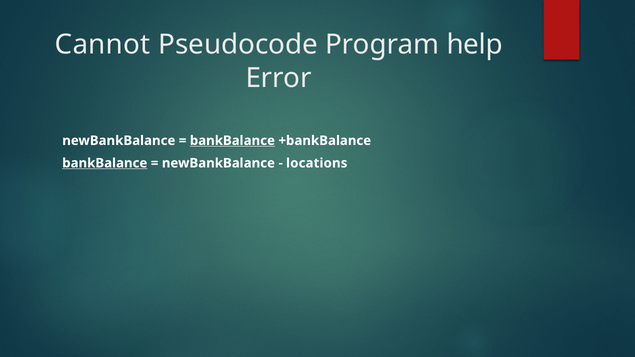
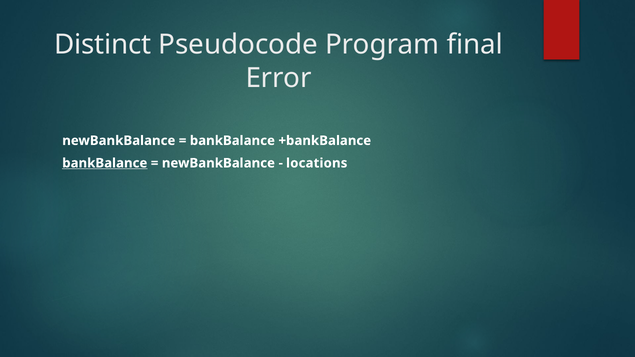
Cannot: Cannot -> Distinct (103, 45)
help: help -> final (475, 45)
bankBalance underline: present -> none (232, 141)
